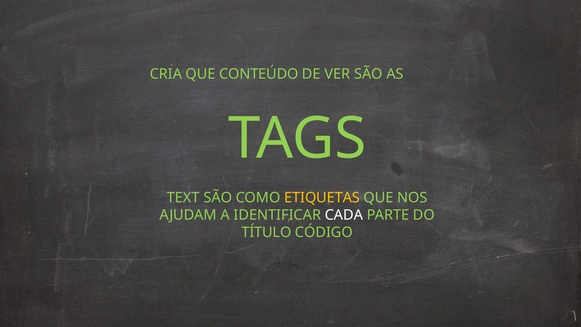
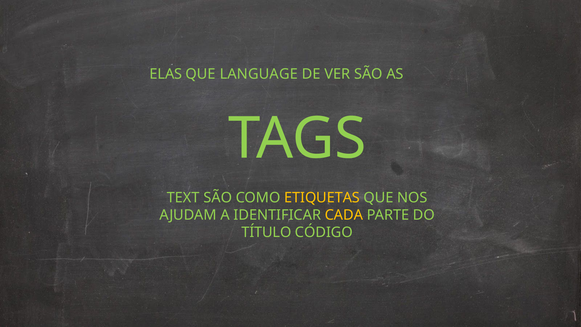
CRIA: CRIA -> ELAS (166, 74)
CONTEÚDO: CONTEÚDO -> LANGUAGE (259, 74)
CADA colour: white -> yellow (344, 215)
